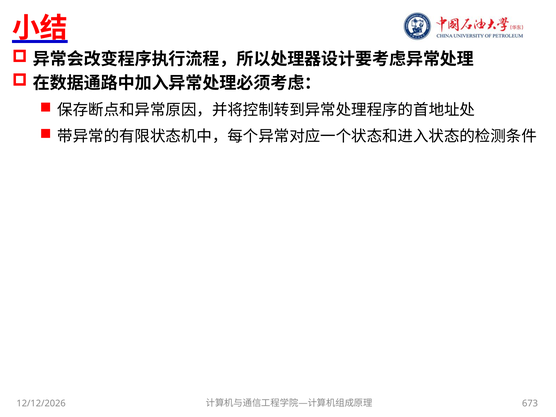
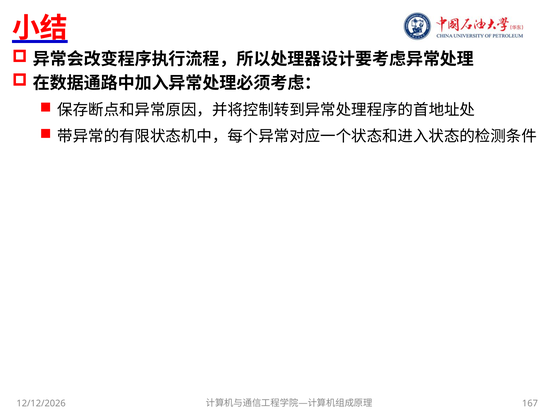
673: 673 -> 167 (530, 404)
